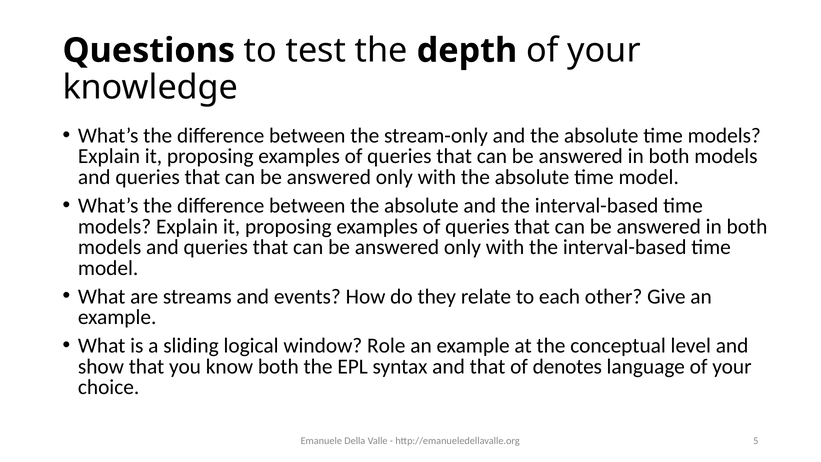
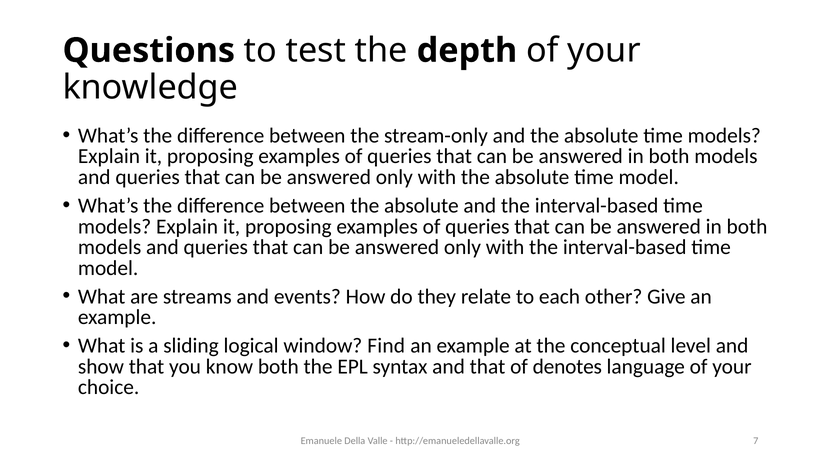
Role: Role -> Find (386, 346)
5: 5 -> 7 (756, 441)
